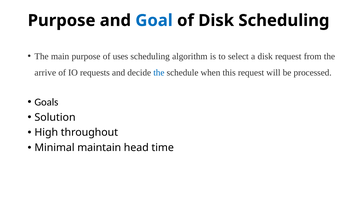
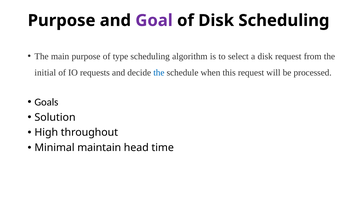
Goal colour: blue -> purple (154, 21)
uses: uses -> type (120, 56)
arrive: arrive -> initial (45, 73)
